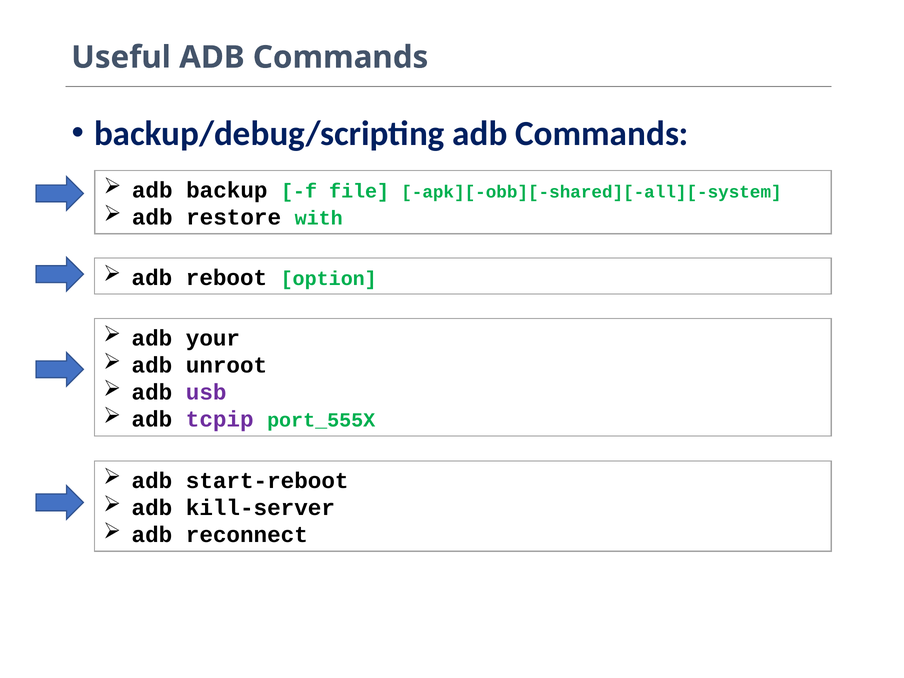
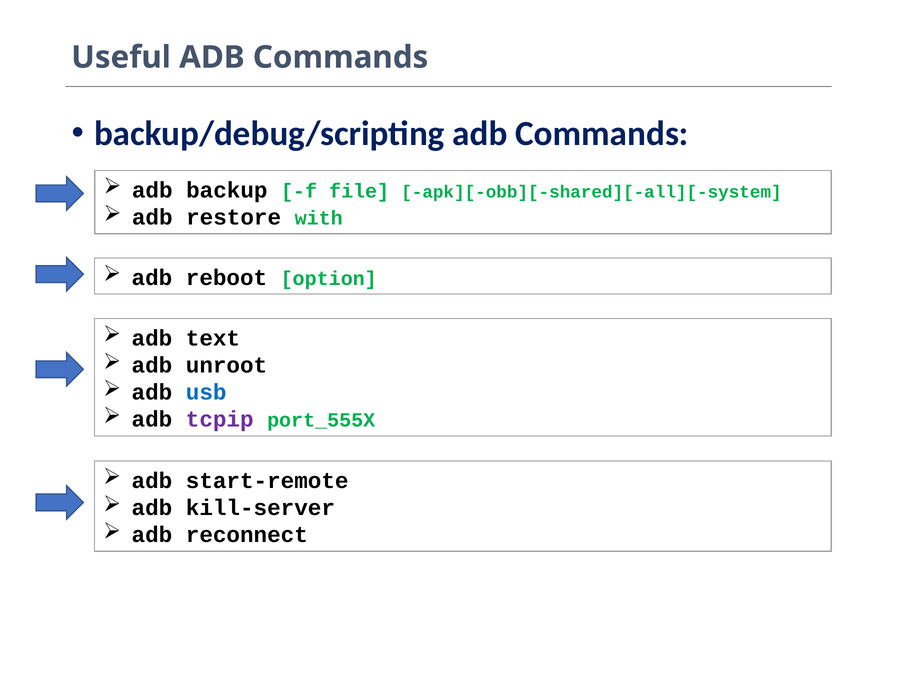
your: your -> text (213, 338)
usb colour: purple -> blue (206, 392)
start-reboot: start-reboot -> start-remote (267, 481)
